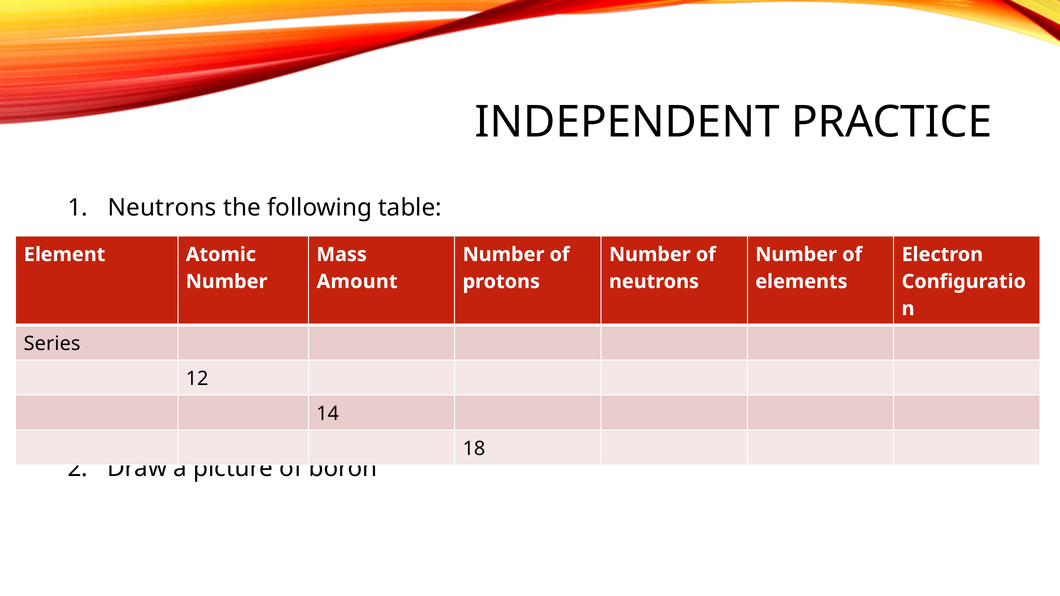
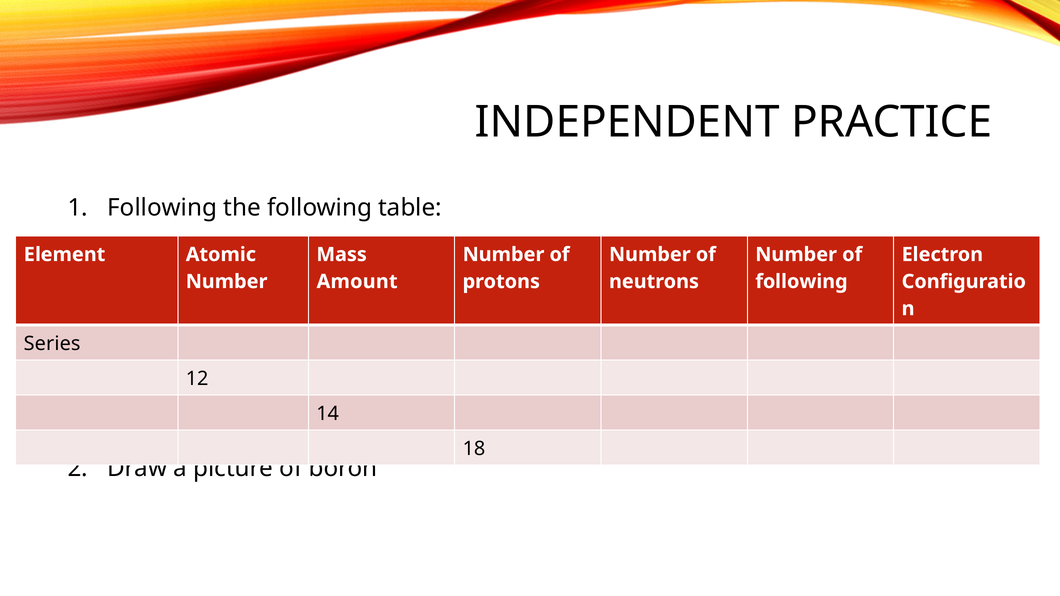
Neutrons: Neutrons -> Following (162, 208)
elements: elements -> following (801, 282)
